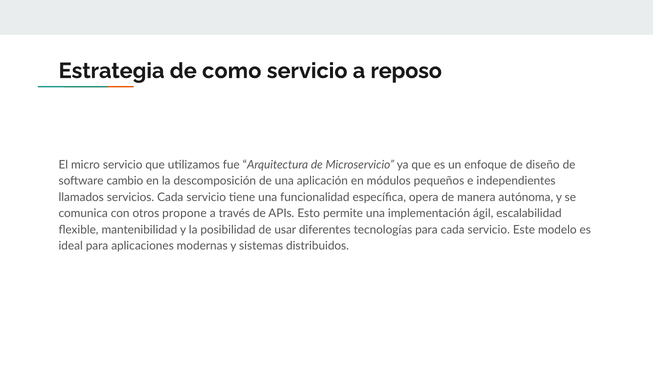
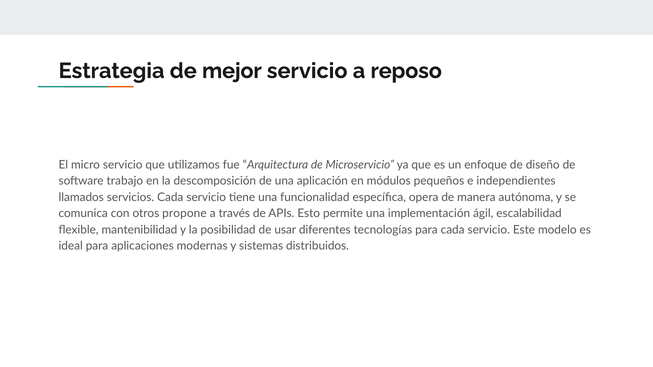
como: como -> mejor (232, 71)
cambio: cambio -> trabajo (125, 181)
